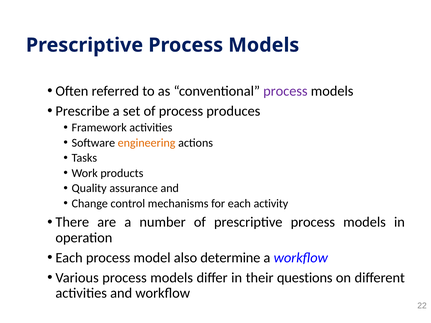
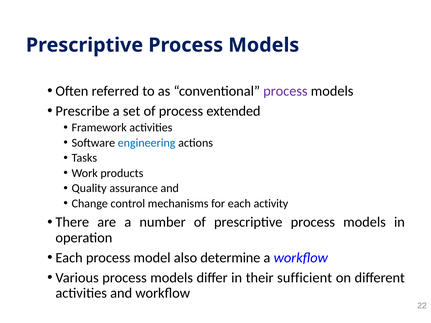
produces: produces -> extended (233, 111)
engineering colour: orange -> blue (147, 143)
questions: questions -> sufficient (305, 278)
